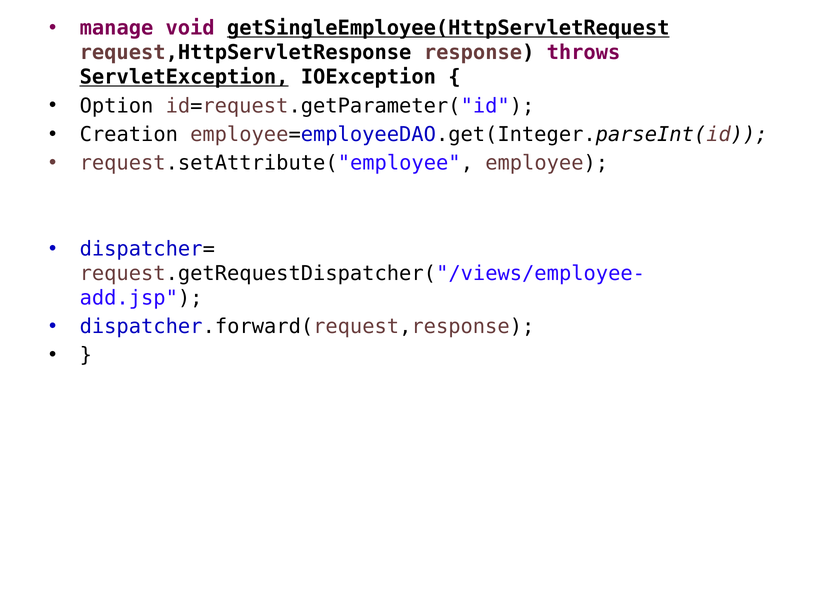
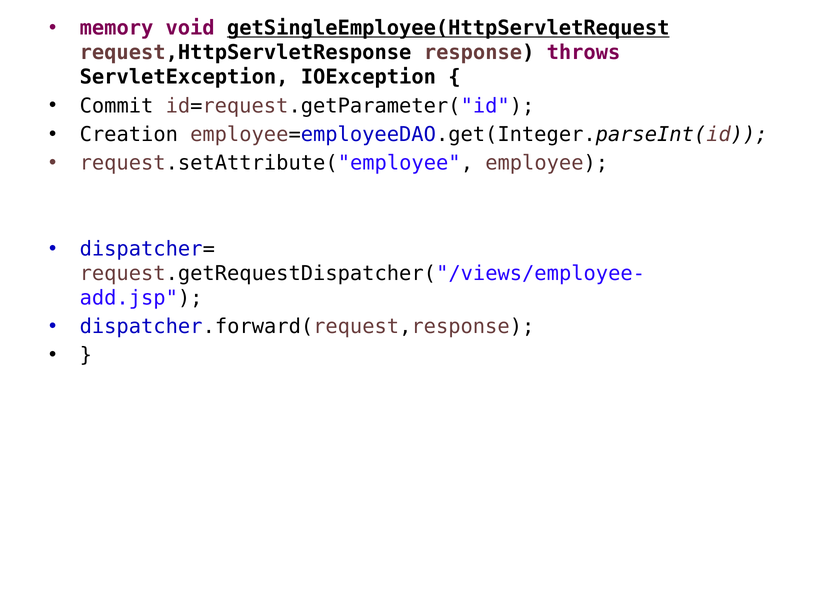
manage: manage -> memory (117, 28)
ServletException underline: present -> none (184, 77)
Option: Option -> Commit (117, 106)
